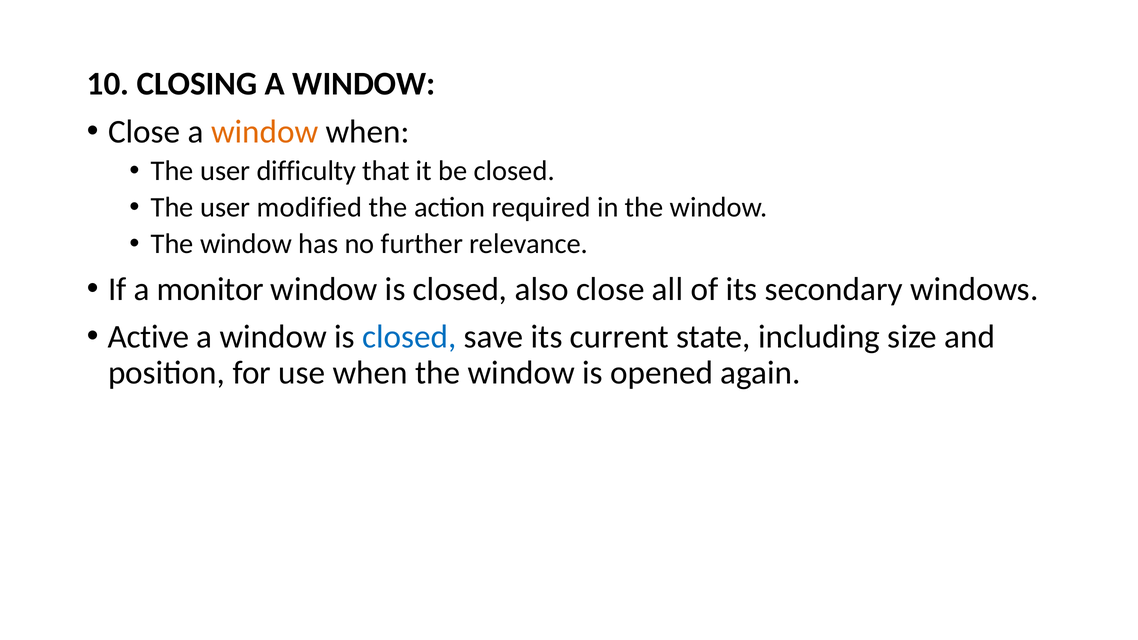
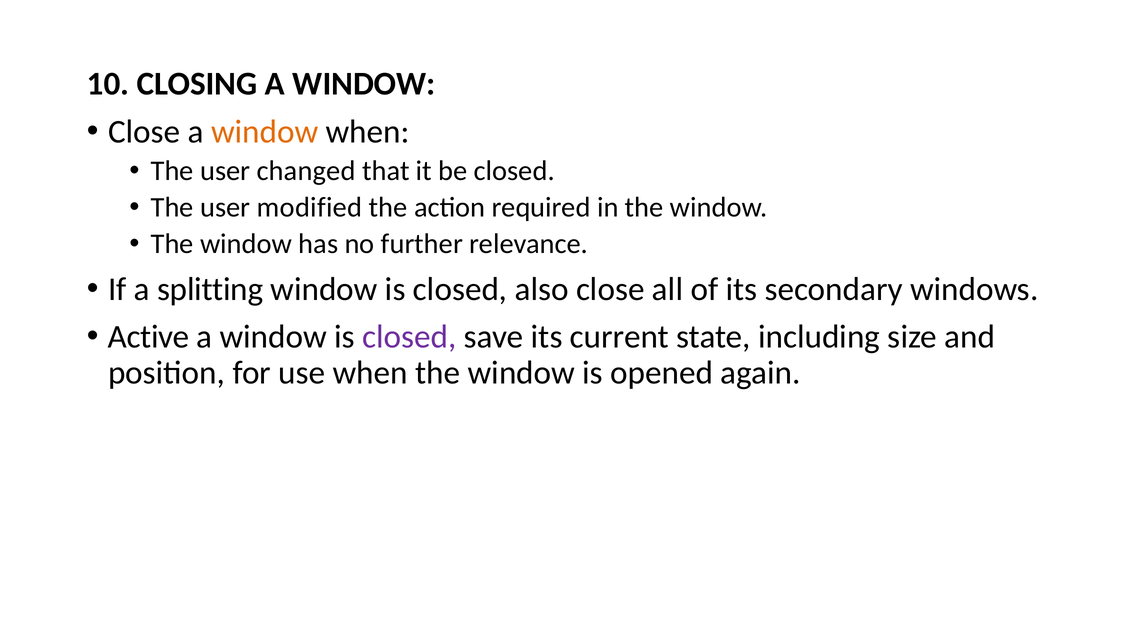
difficulty: difficulty -> changed (306, 171)
monitor: monitor -> splitting (210, 289)
closed colour: blue -> purple (409, 337)
